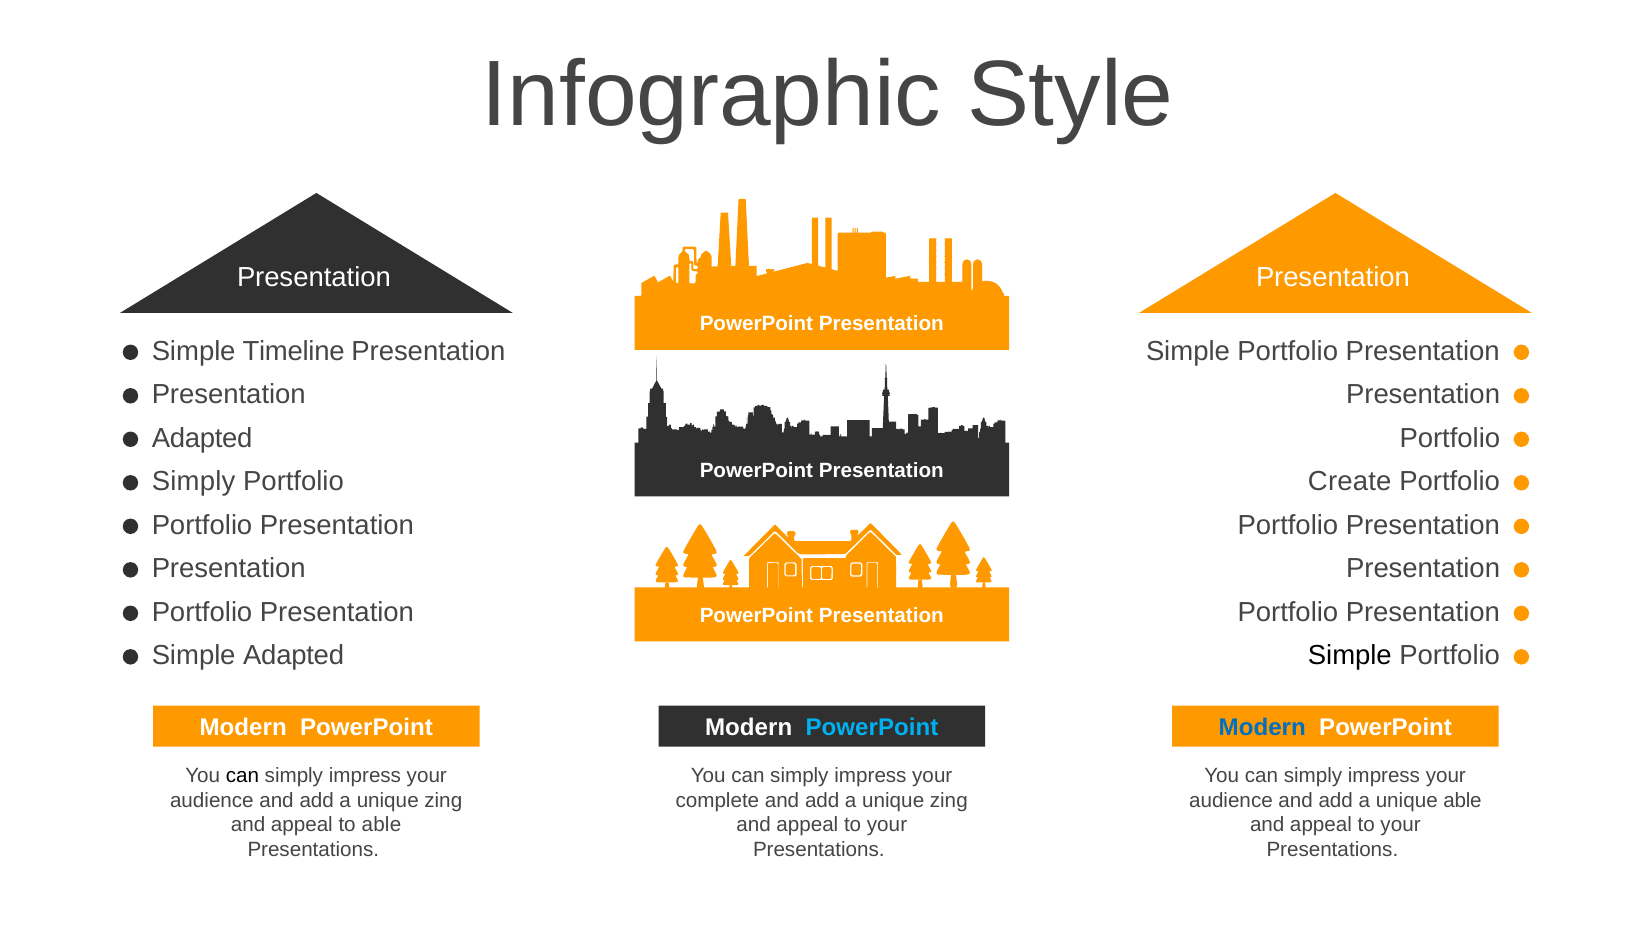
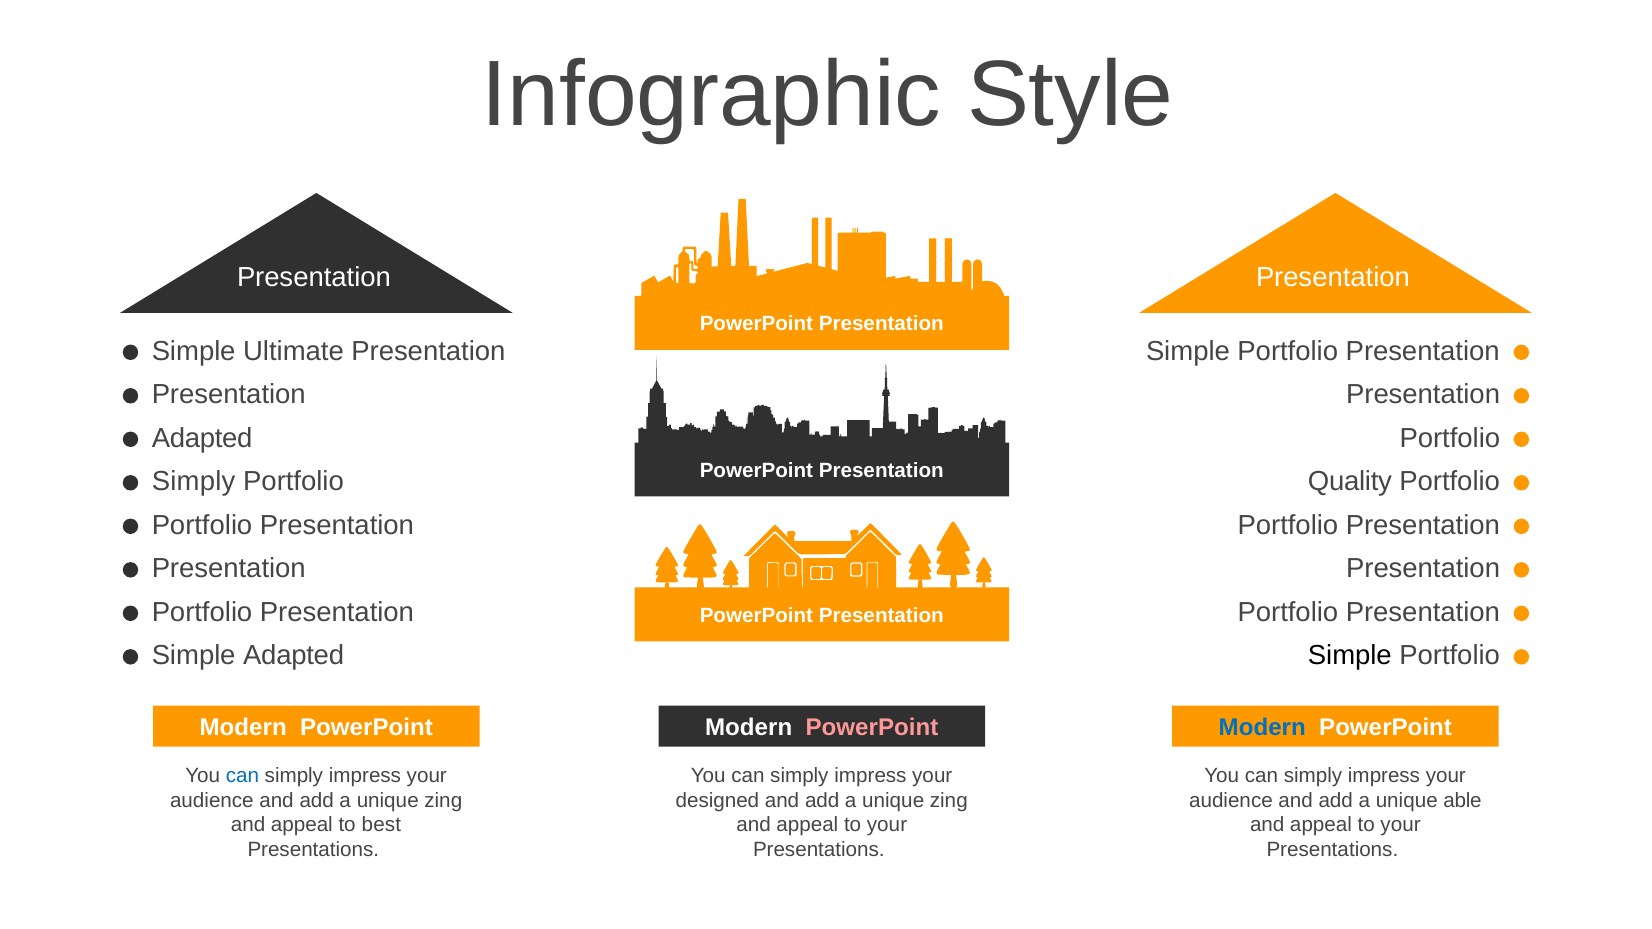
Timeline: Timeline -> Ultimate (293, 351)
Create: Create -> Quality (1350, 482)
PowerPoint colour: light blue -> pink (872, 728)
can colour: black -> blue (242, 776)
complete: complete -> designed (717, 800)
to able: able -> best (381, 825)
